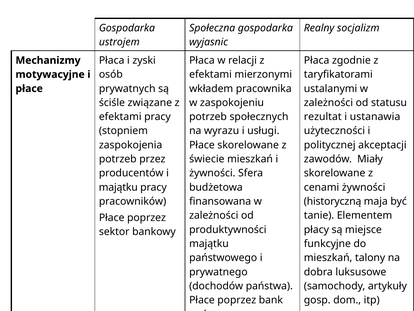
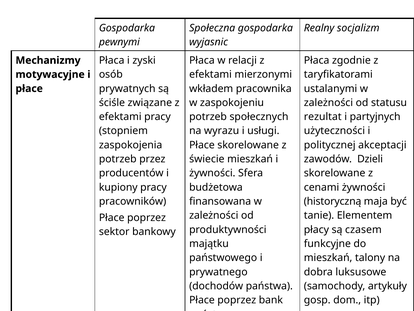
ustrojem: ustrojem -> pewnymi (119, 42)
ustanawia: ustanawia -> partyjnych (375, 117)
Miały: Miały -> Dzieli (370, 159)
majątku: majątku -> kupiony (118, 187)
miejsce: miejsce -> czasem (363, 229)
